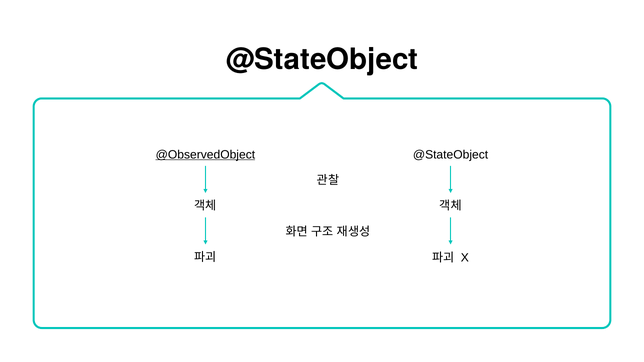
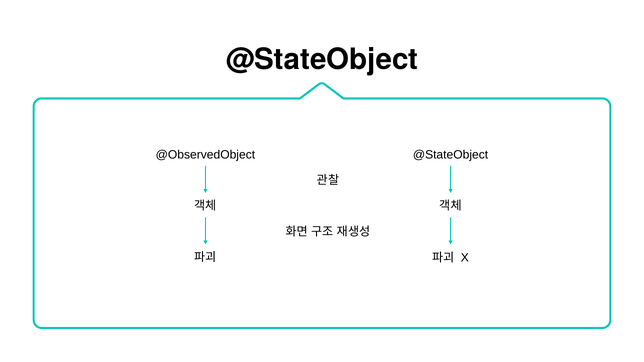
@ObservedObject underline: present -> none (205, 155)
